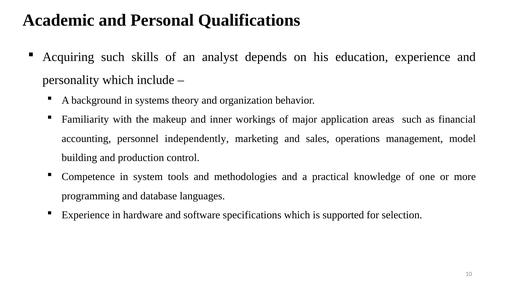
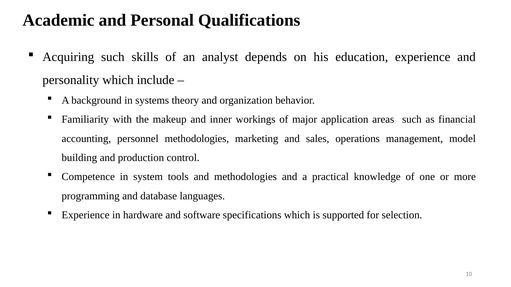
personnel independently: independently -> methodologies (197, 139)
